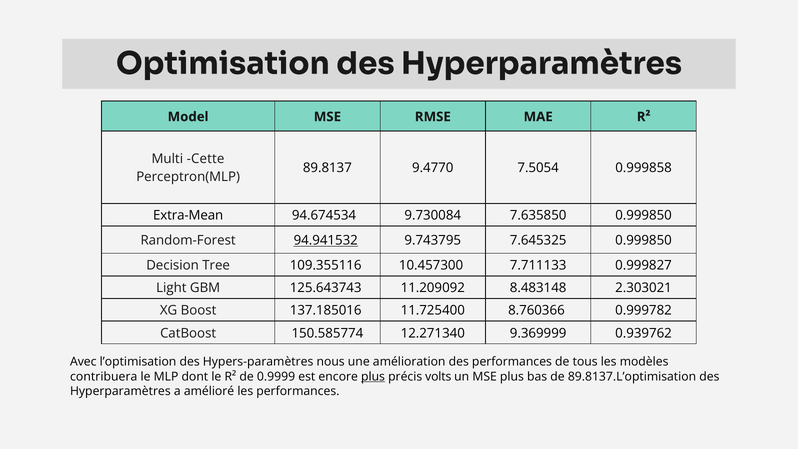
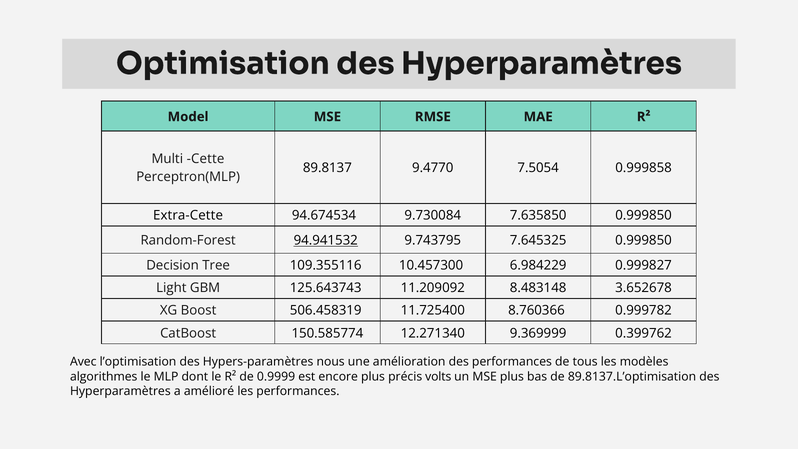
Extra-Mean: Extra-Mean -> Extra-Cette (188, 216)
7.711133: 7.711133 -> 6.984229 (538, 265)
2.303021: 2.303021 -> 3.652678 (644, 288)
137.185016: 137.185016 -> 506.458319 (326, 311)
0.939762: 0.939762 -> 0.399762 (644, 333)
contribuera: contribuera -> algorithmes (104, 376)
plus underline: present -> none (373, 376)
